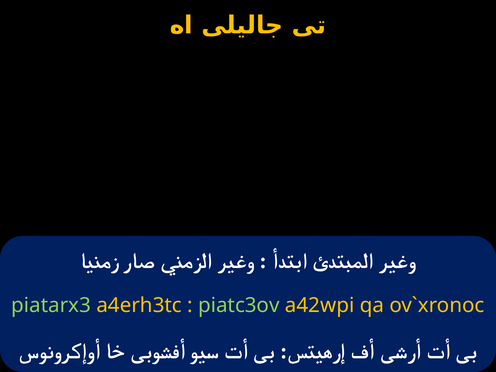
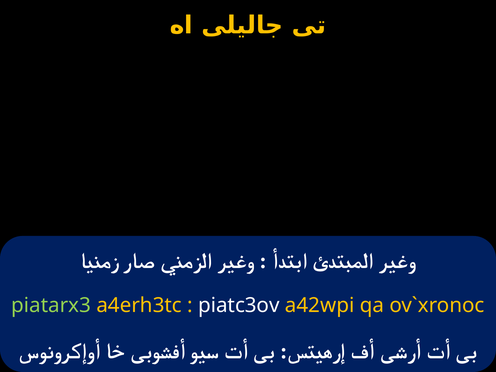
piatc3ov colour: light green -> white (239, 305)
